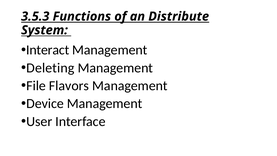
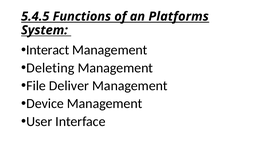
3.5.3: 3.5.3 -> 5.4.5 (35, 16)
Distribute: Distribute -> Platforms (179, 16)
Flavors: Flavors -> Deliver (69, 86)
